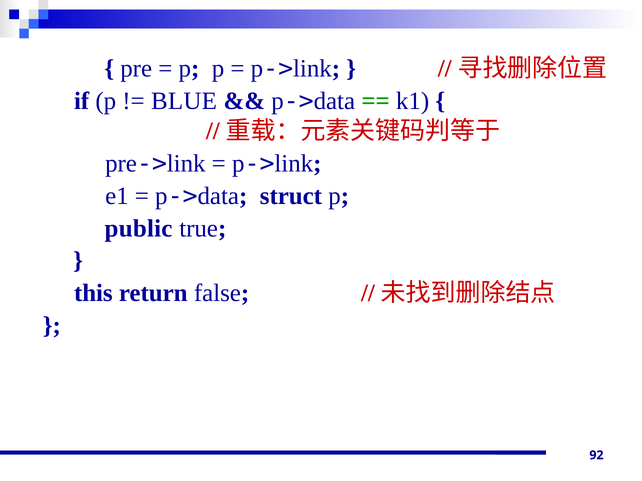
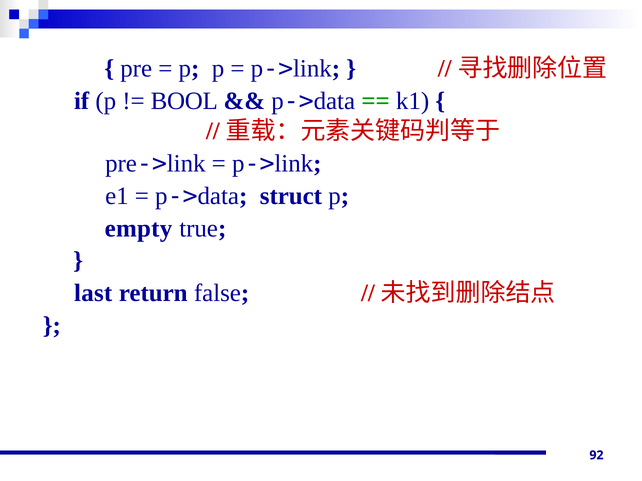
BLUE: BLUE -> BOOL (184, 101)
public: public -> empty (139, 229)
this: this -> last (93, 293)
